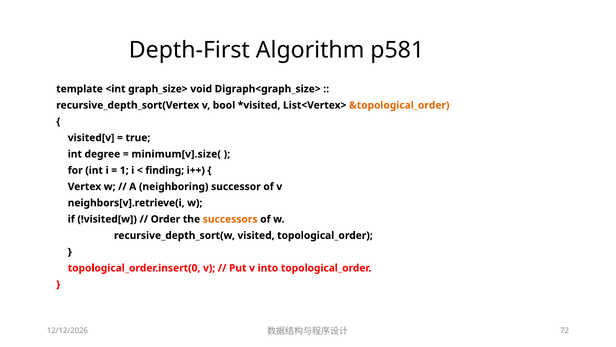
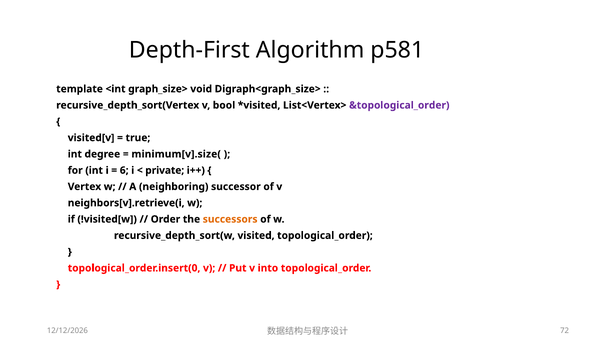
&topological_order colour: orange -> purple (399, 105)
1: 1 -> 6 (124, 170)
finding: finding -> private (165, 170)
